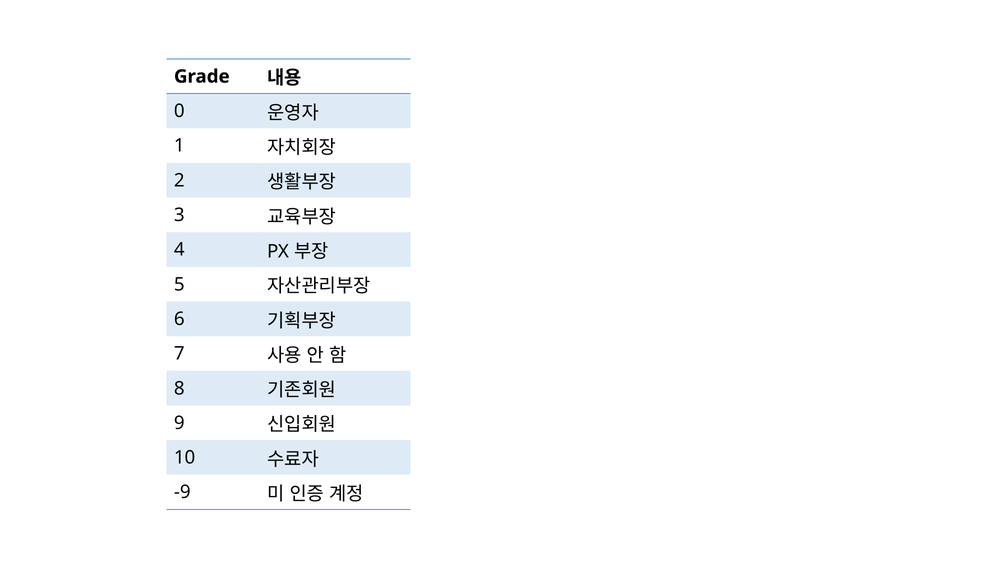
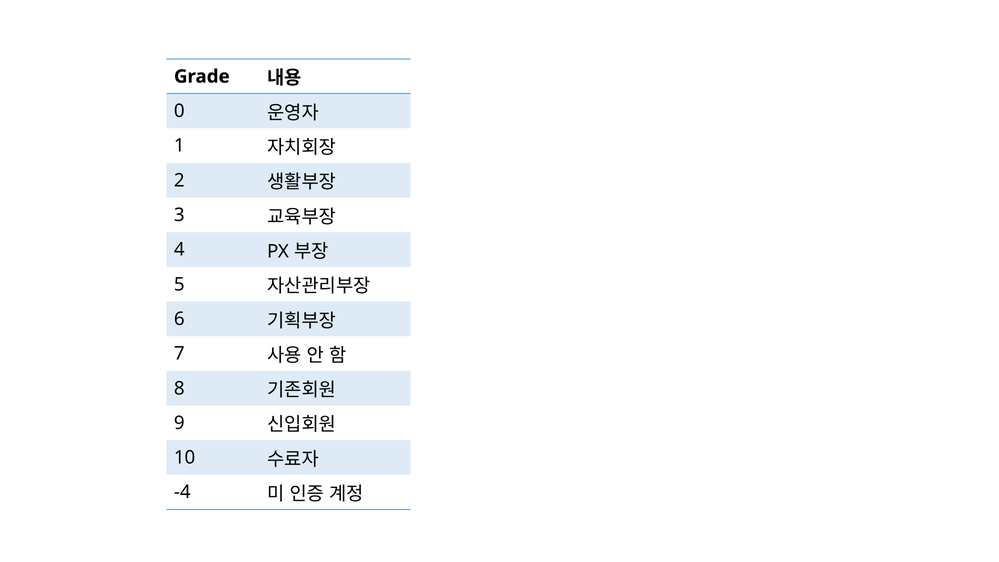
-9: -9 -> -4 (182, 492)
